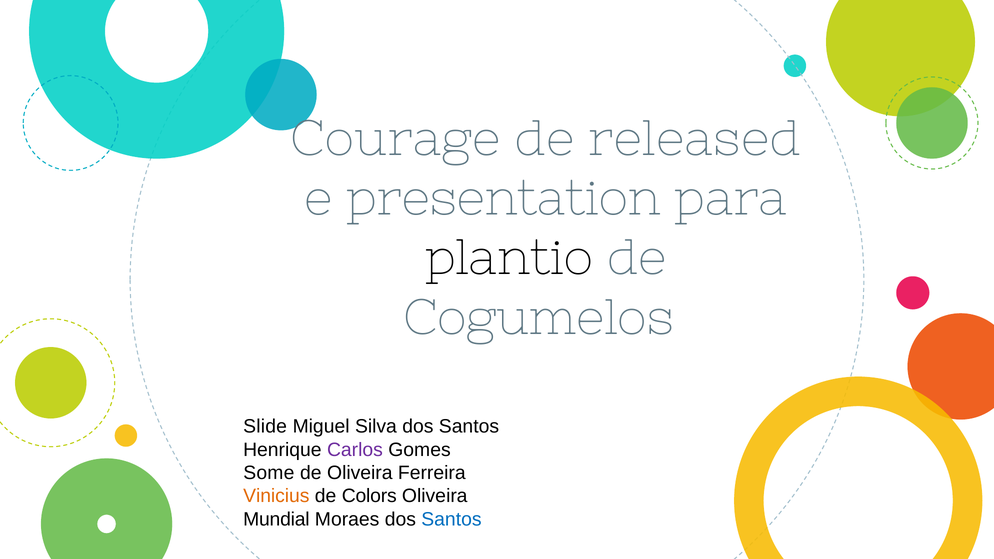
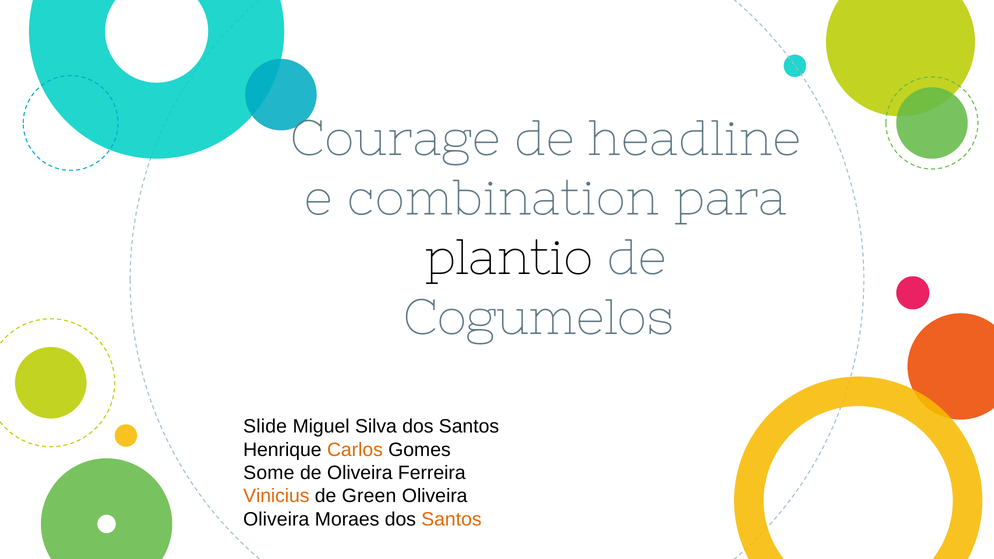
released: released -> headline (695, 139)
presentation: presentation -> combination (503, 198)
Carlos colour: purple -> orange (355, 450)
Colors: Colors -> Green (369, 496)
Mundial: Mundial -> Oliveira (276, 519)
Santos colour: blue -> orange (451, 519)
